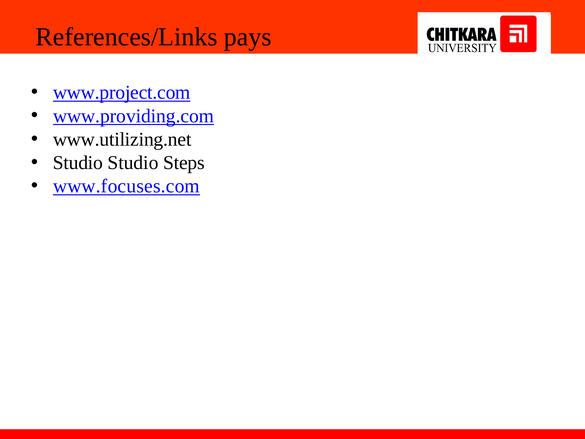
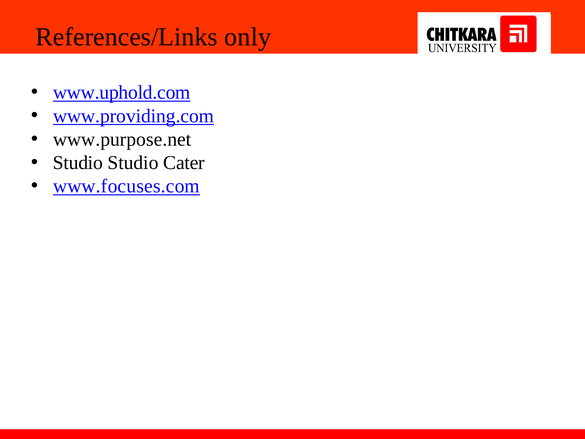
pays: pays -> only (248, 37)
www.project.com: www.project.com -> www.uphold.com (122, 92)
www.utilizing.net: www.utilizing.net -> www.purpose.net (122, 139)
Steps: Steps -> Cater (184, 163)
